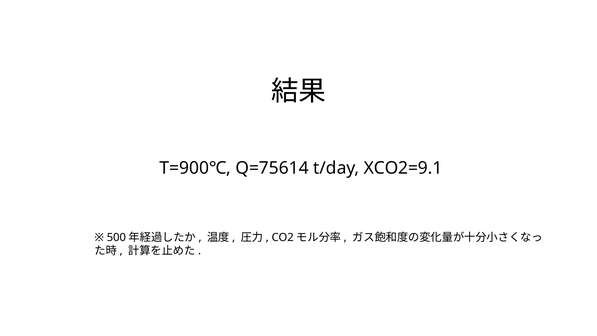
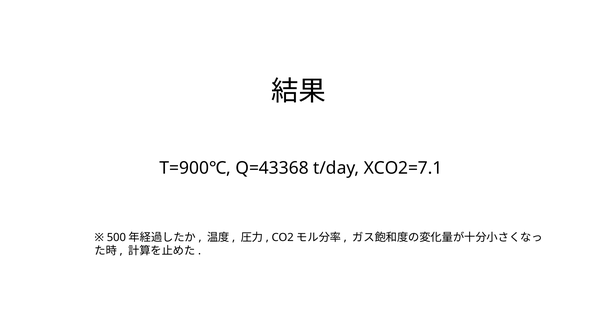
Q=75614: Q=75614 -> Q=43368 (272, 168)
XCO2=9.1: XCO2=9.1 -> XCO2=7.1 (403, 168)
